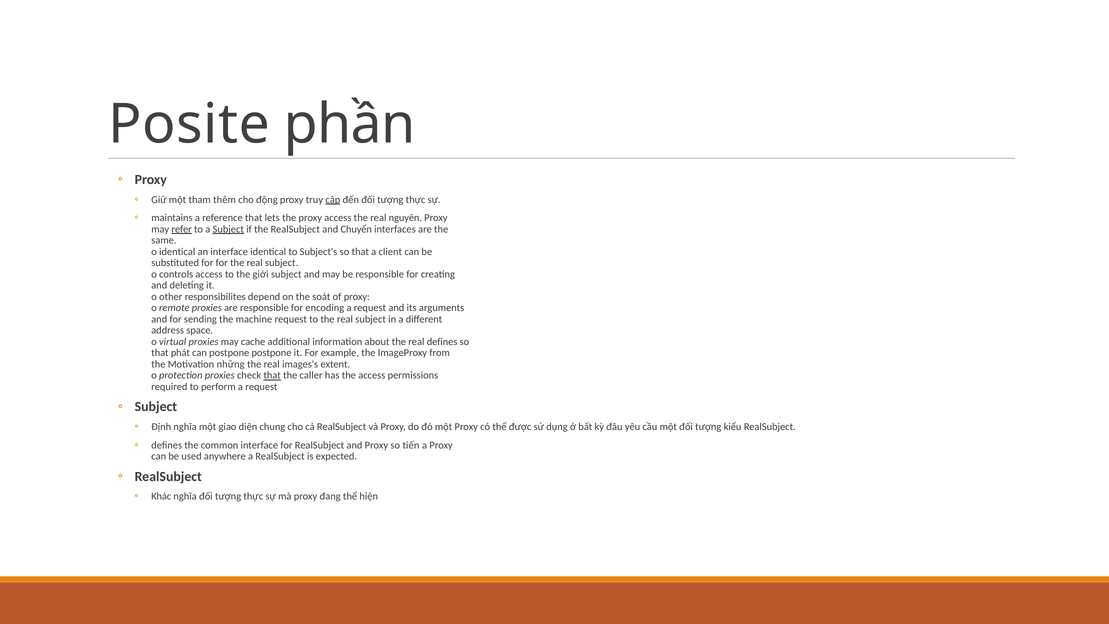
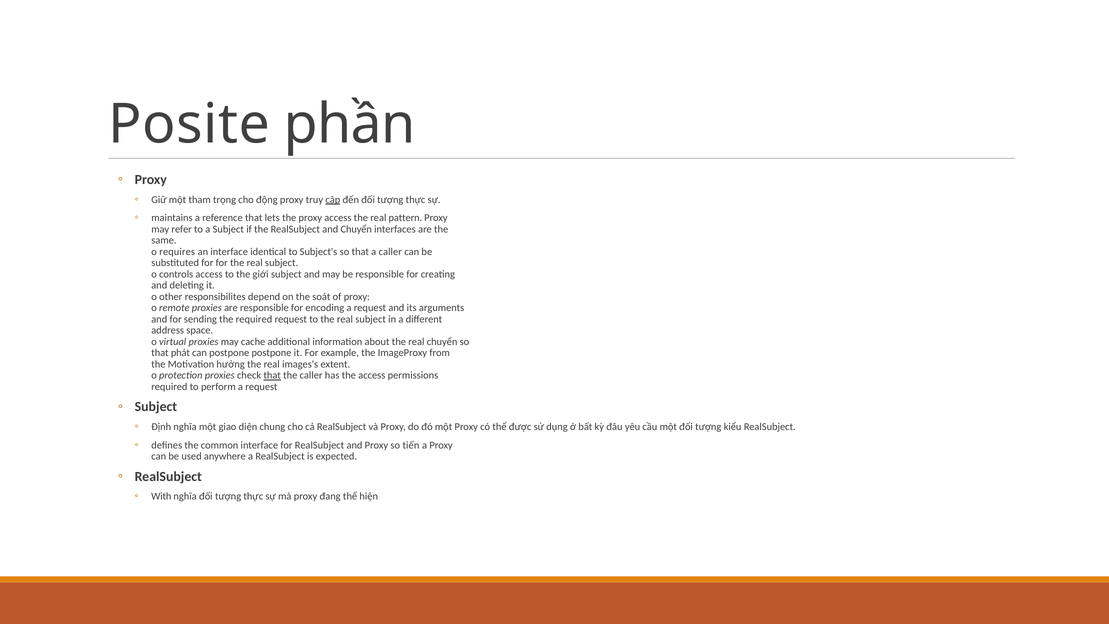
thêm: thêm -> trọng (225, 200)
nguyên: nguyên -> pattern (405, 218)
refer underline: present -> none (182, 229)
Subject underline: present -> none (228, 229)
o identical: identical -> requires (177, 252)
a client: client -> caller (390, 252)
the machine: machine -> required (254, 319)
real defines: defines -> chuyển (442, 342)
những: những -> hưởng (231, 364)
Khác: Khác -> With (161, 497)
